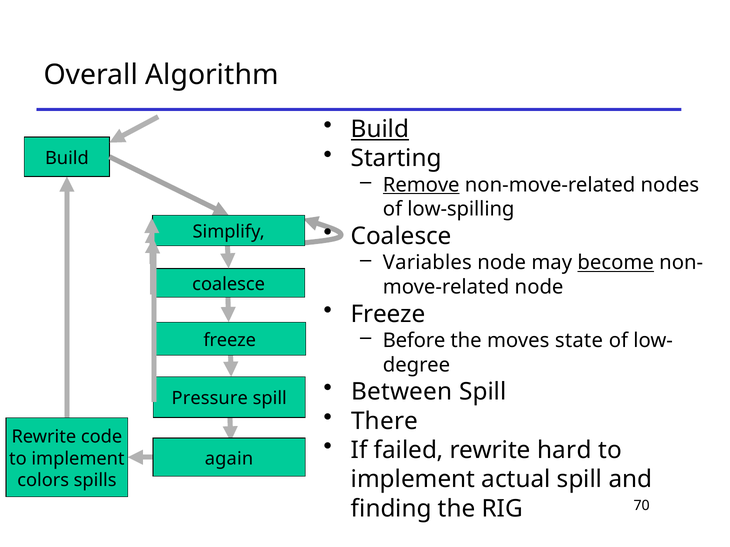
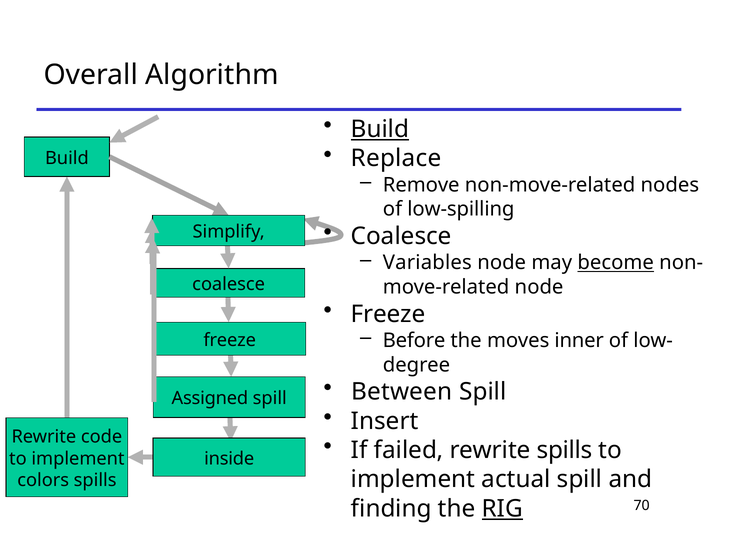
Starting: Starting -> Replace (396, 159)
Remove underline: present -> none (421, 185)
state: state -> inner (579, 341)
Pressure: Pressure -> Assigned (210, 399)
There: There -> Insert (385, 421)
rewrite hard: hard -> spills (565, 451)
again: again -> inside (229, 459)
RIG underline: none -> present (502, 509)
